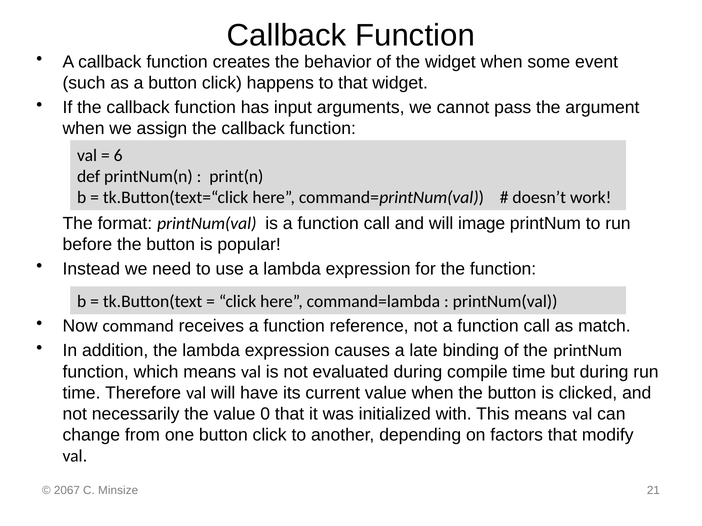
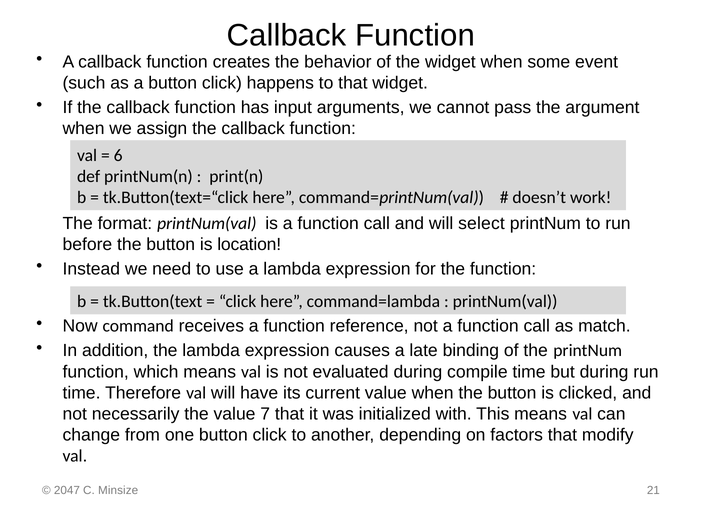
image: image -> select (481, 224)
popular: popular -> location (249, 245)
0: 0 -> 7 (265, 414)
2067: 2067 -> 2047 (67, 491)
